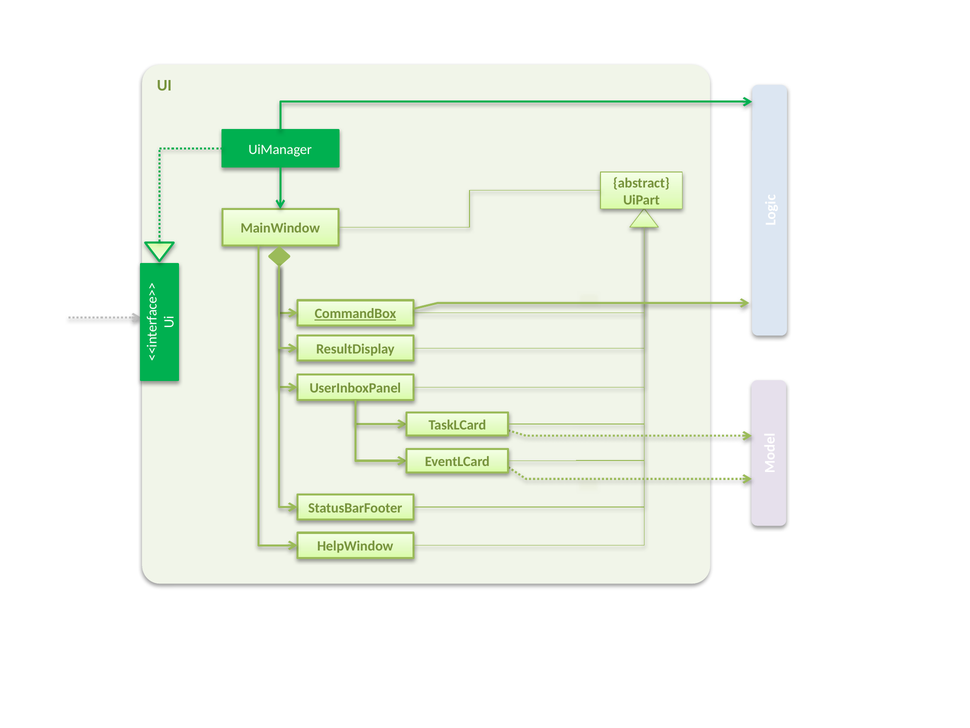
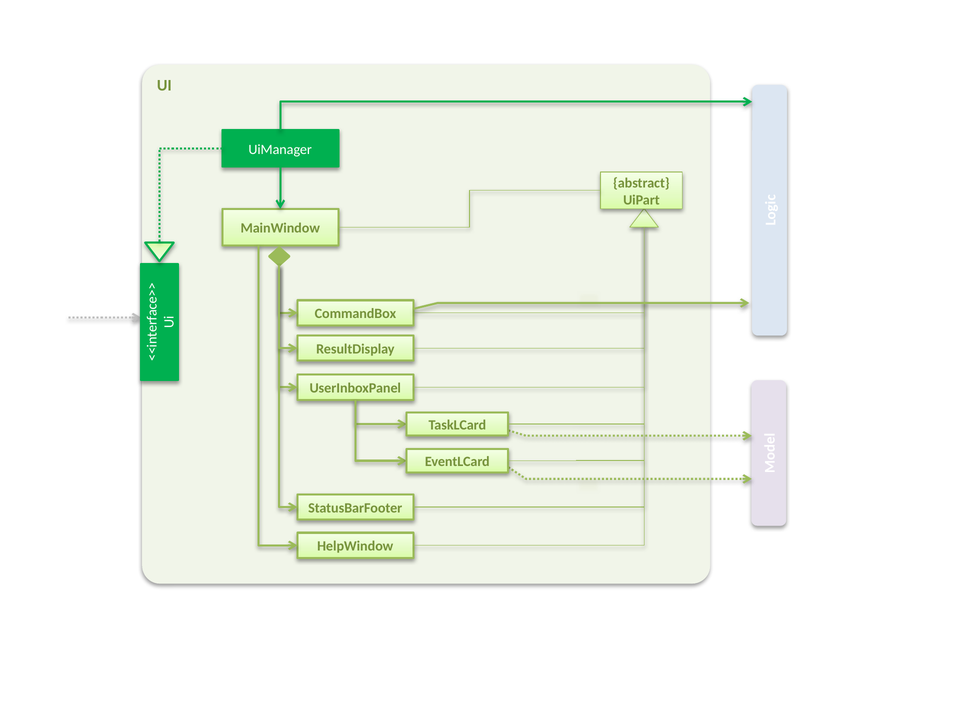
CommandBox underline: present -> none (355, 314)
